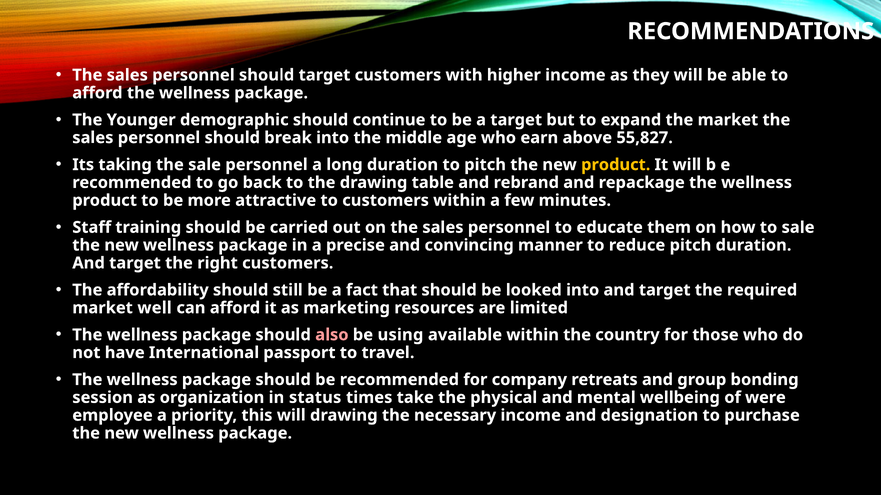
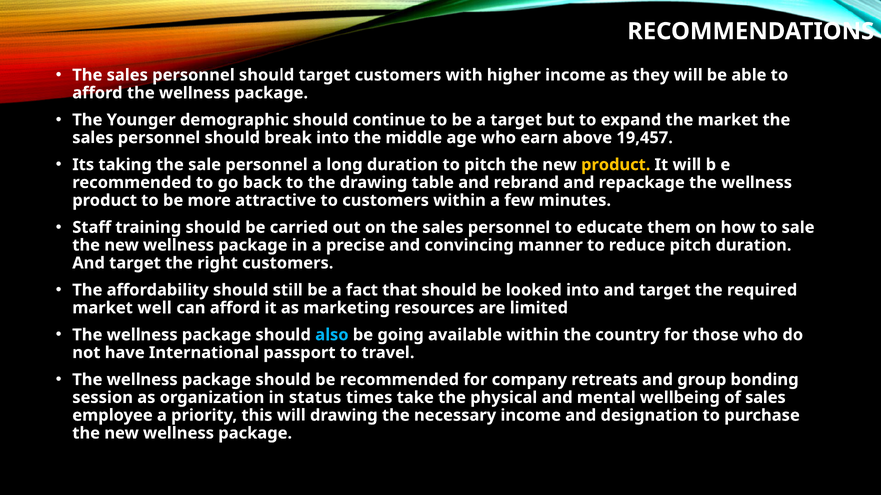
55,827: 55,827 -> 19,457 (645, 138)
also colour: pink -> light blue (332, 335)
using: using -> going (401, 335)
of were: were -> sales (765, 398)
